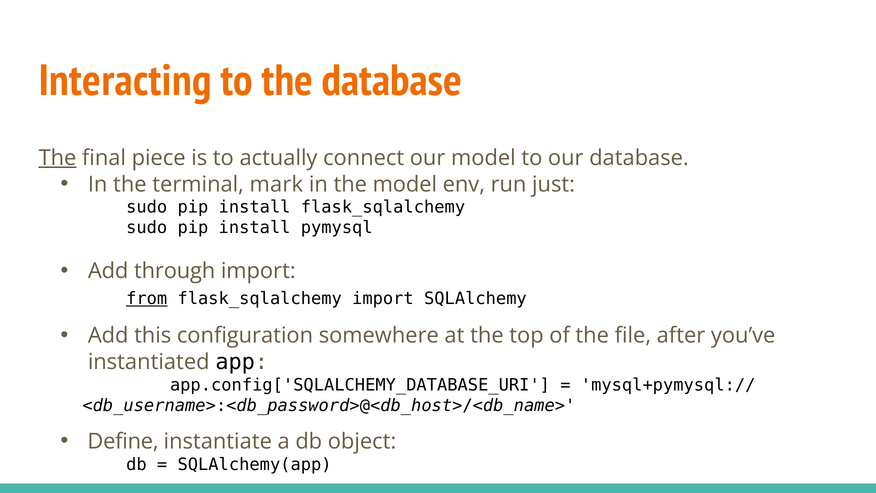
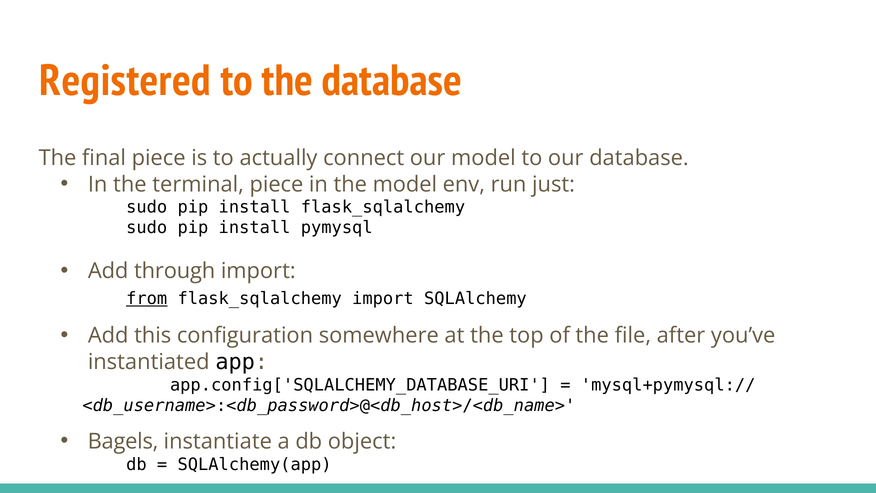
Interacting: Interacting -> Registered (125, 81)
The underline: present -> none (57, 158)
terminal mark: mark -> piece (276, 184)
Define: Define -> Bagels (123, 441)
